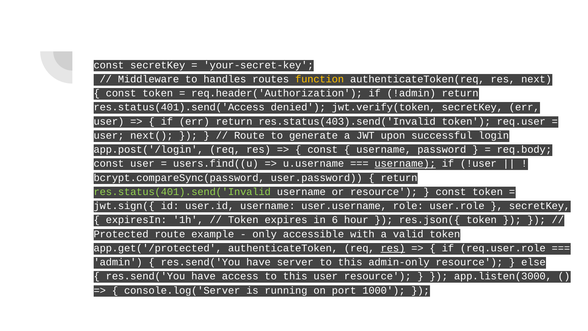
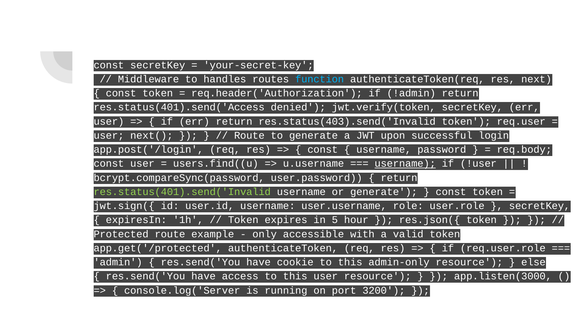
function colour: yellow -> light blue (320, 79)
or resource: resource -> generate (384, 192)
6: 6 -> 5 (335, 220)
res underline: present -> none (393, 248)
server: server -> cookie (295, 262)
1000: 1000 -> 3200 (384, 290)
